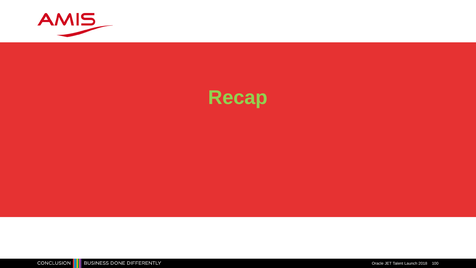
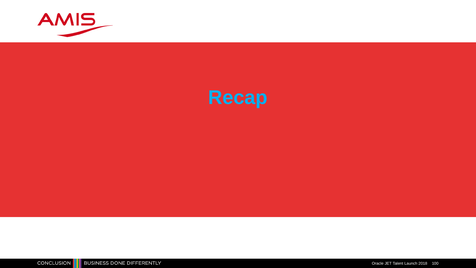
Recap colour: light green -> light blue (238, 98)
